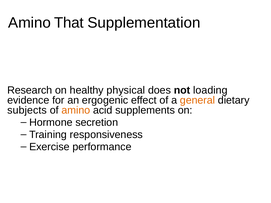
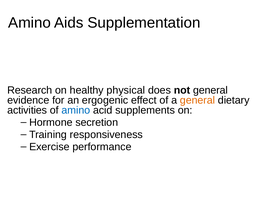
That: That -> Aids (69, 23)
not loading: loading -> general (210, 90)
subjects: subjects -> activities (27, 110)
amino colour: orange -> blue (76, 110)
